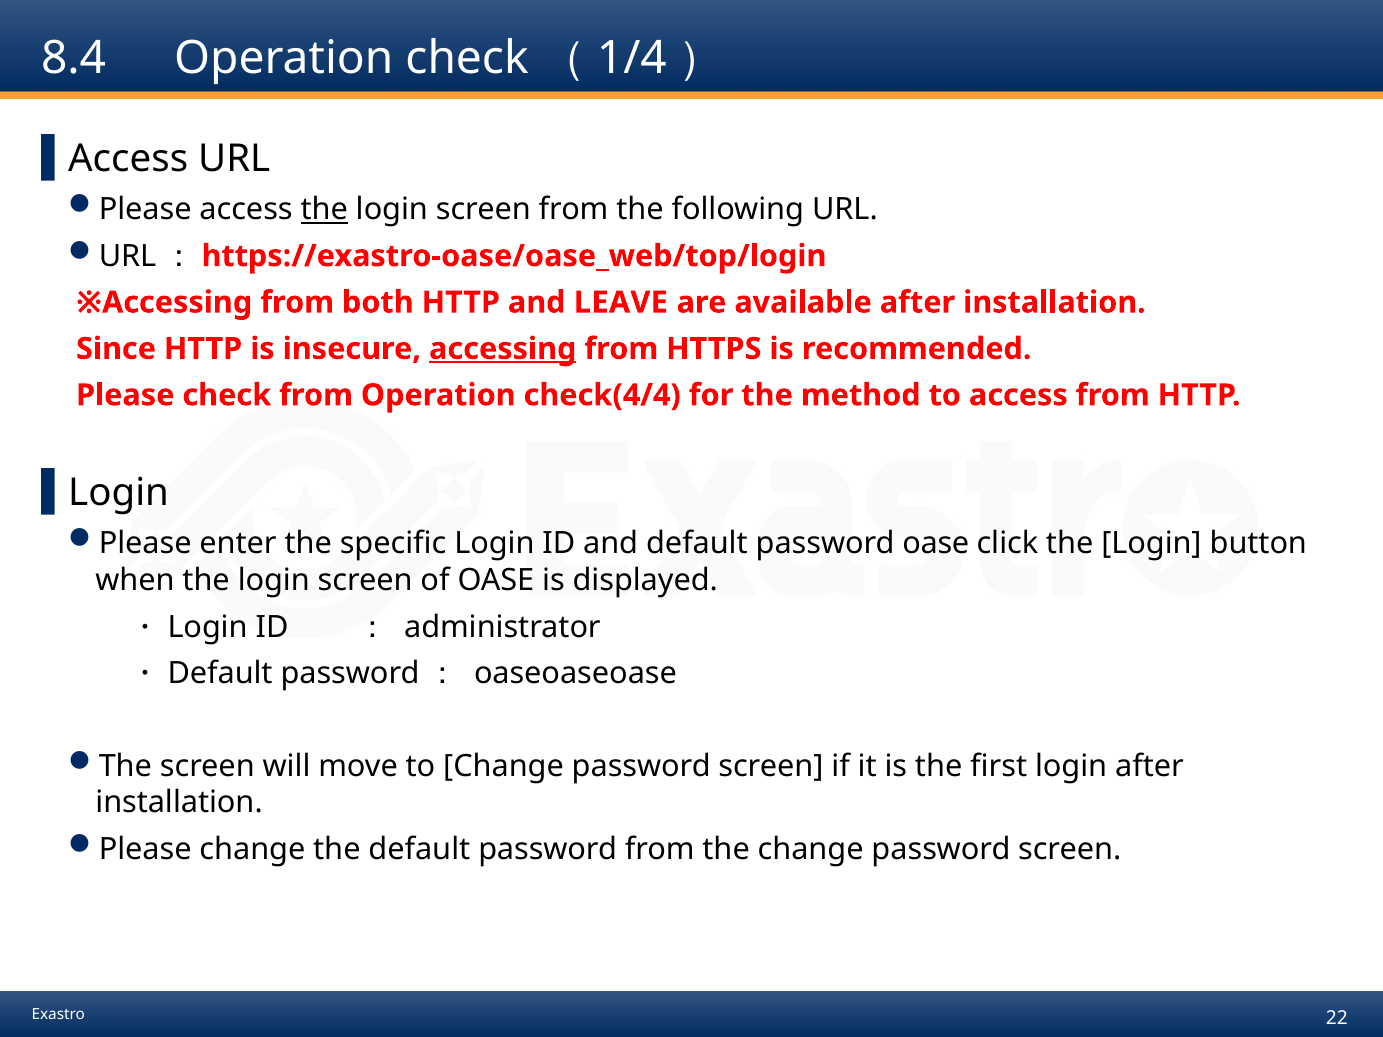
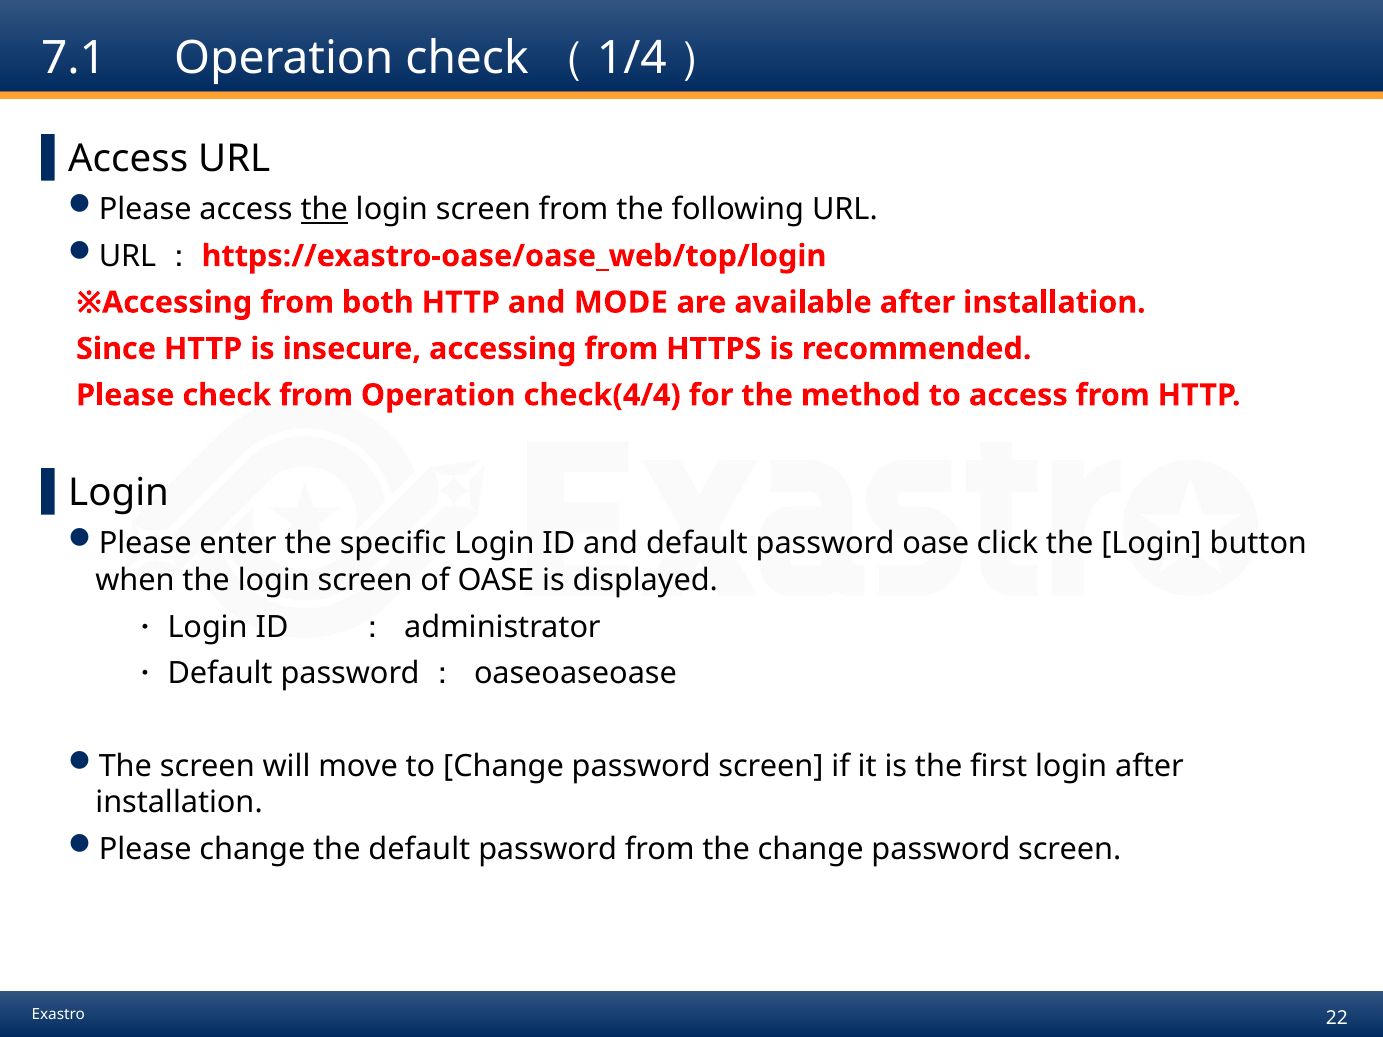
8.4: 8.4 -> 7.1 (74, 59)
LEAVE: LEAVE -> MODE (621, 303)
accessing underline: present -> none (503, 349)
